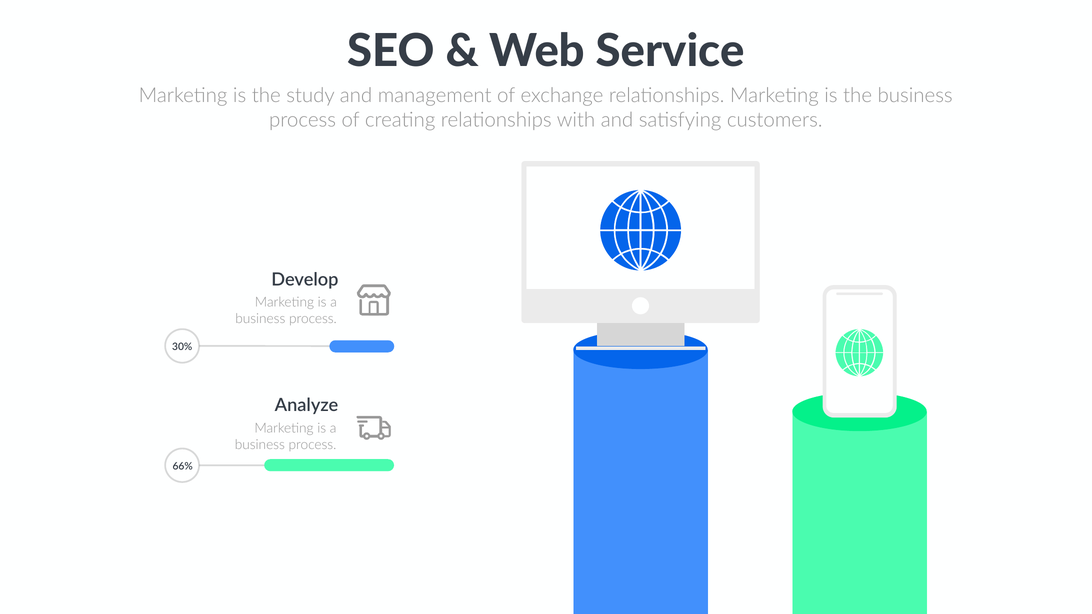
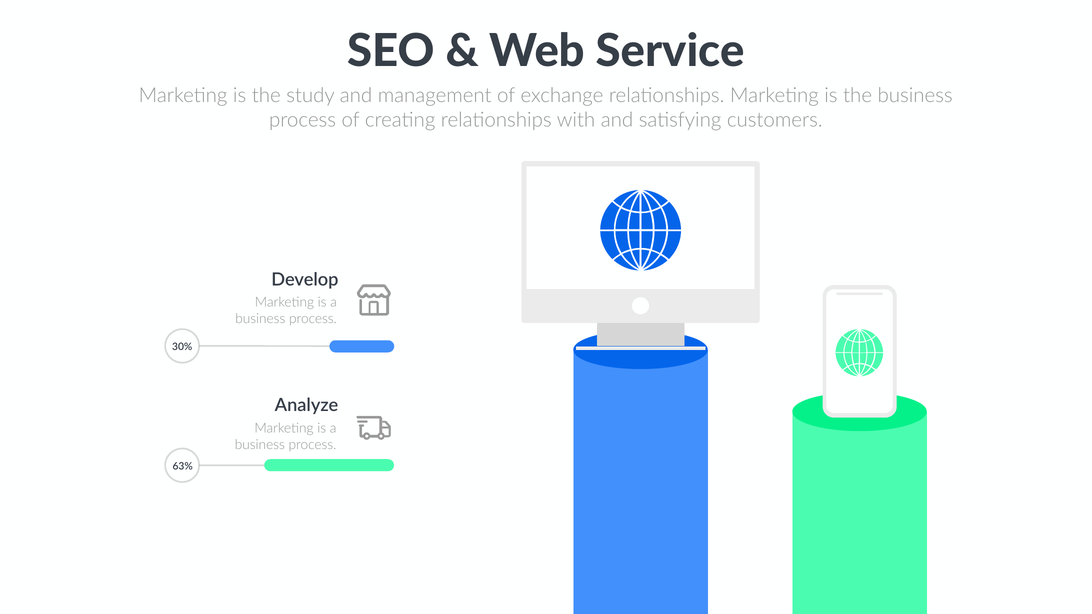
66%: 66% -> 63% (183, 467)
